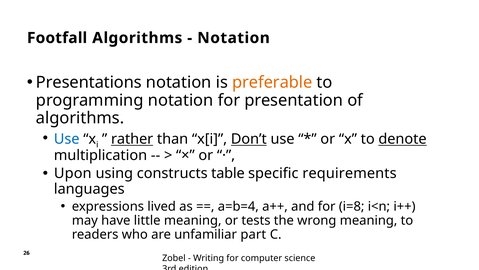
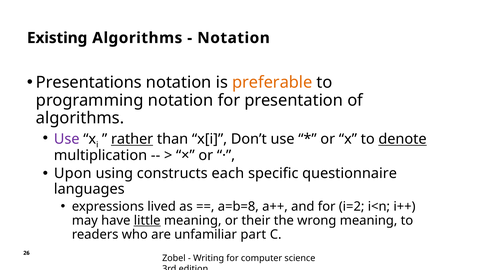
Footfall: Footfall -> Existing (57, 38)
Use colour: blue -> purple (67, 139)
Don’t underline: present -> none (249, 139)
table: table -> each (228, 173)
requirements: requirements -> questionnaire (350, 173)
a=b=4: a=b=4 -> a=b=8 (238, 206)
i=8: i=8 -> i=2 (352, 206)
little underline: none -> present (147, 220)
tests: tests -> their (256, 220)
